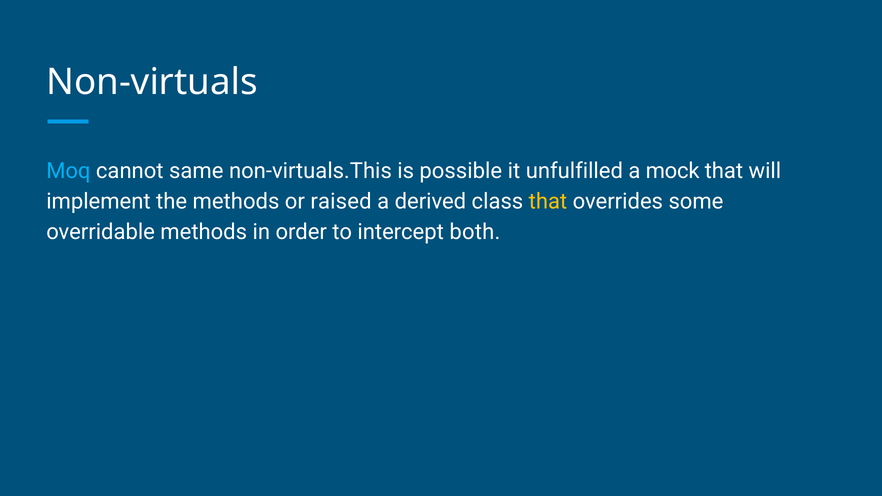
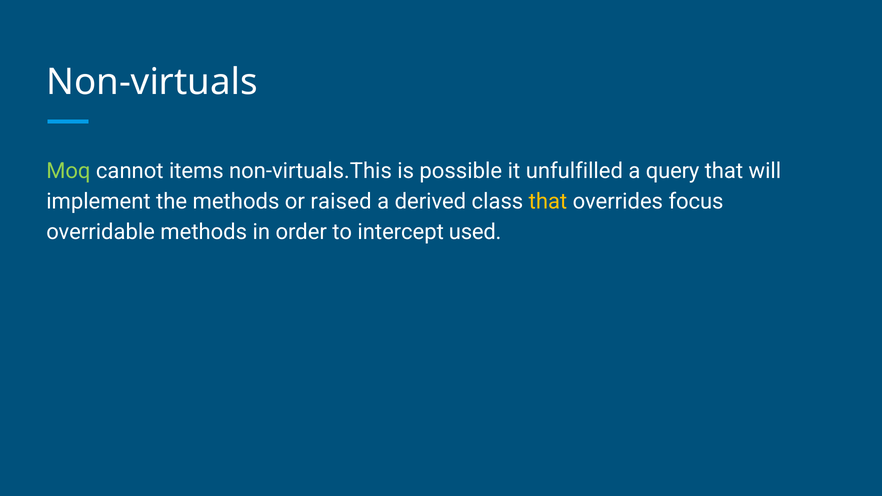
Moq colour: light blue -> light green (68, 171)
same: same -> items (196, 171)
mock: mock -> query (673, 171)
some: some -> focus (696, 202)
both: both -> used (475, 232)
